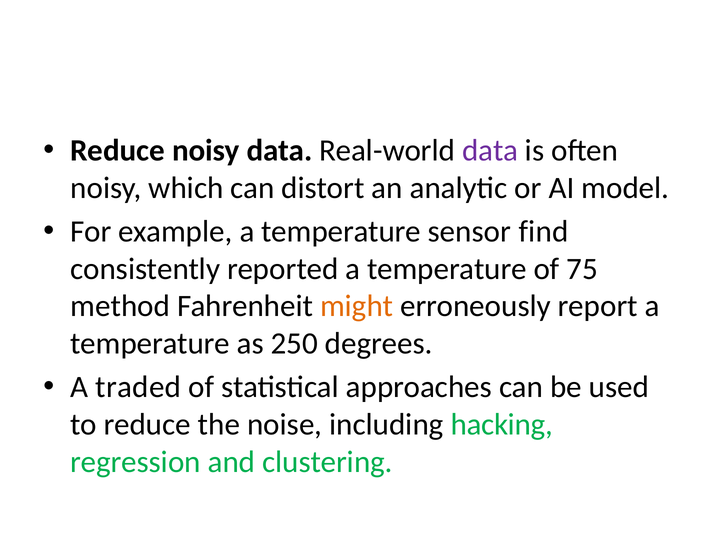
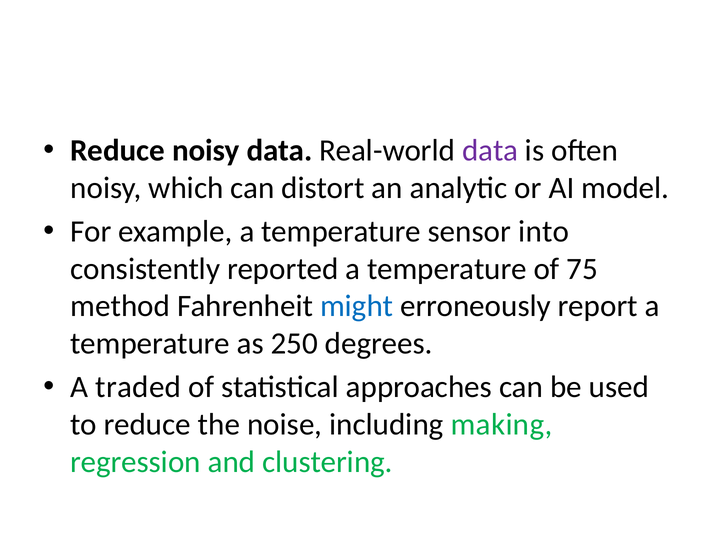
find: find -> into (544, 232)
might colour: orange -> blue (357, 307)
hacking: hacking -> making (502, 425)
